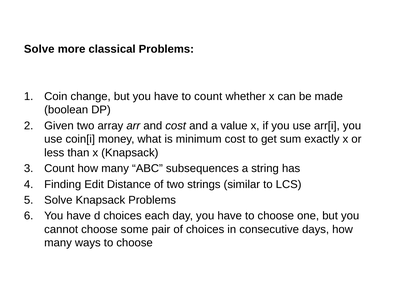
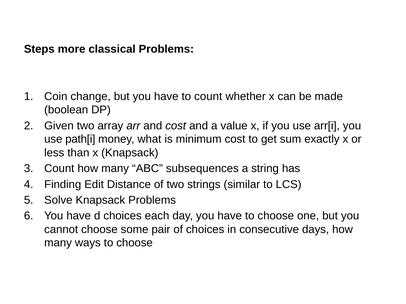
Solve: Solve -> Steps (39, 49)
coin[i: coin[i -> path[i (80, 139)
